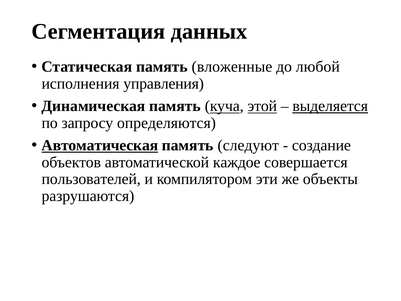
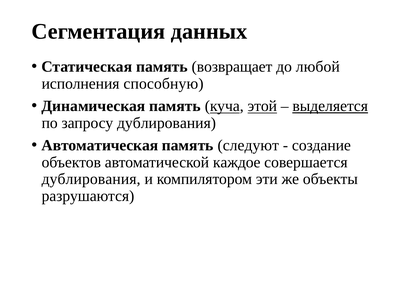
вложенные: вложенные -> возвращает (232, 67)
управления: управления -> способную (163, 84)
запросу определяются: определяются -> дублирования (167, 123)
Автоматическая underline: present -> none (100, 145)
пользователей: пользователей -> дублирования (91, 179)
